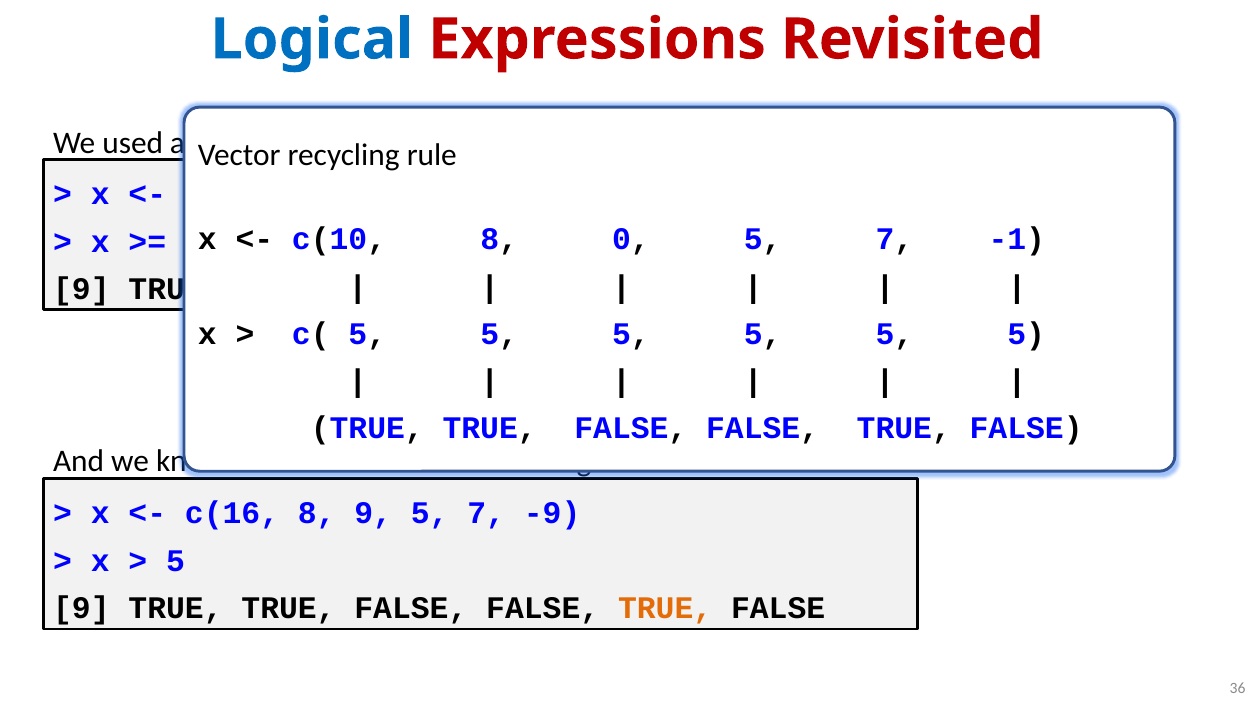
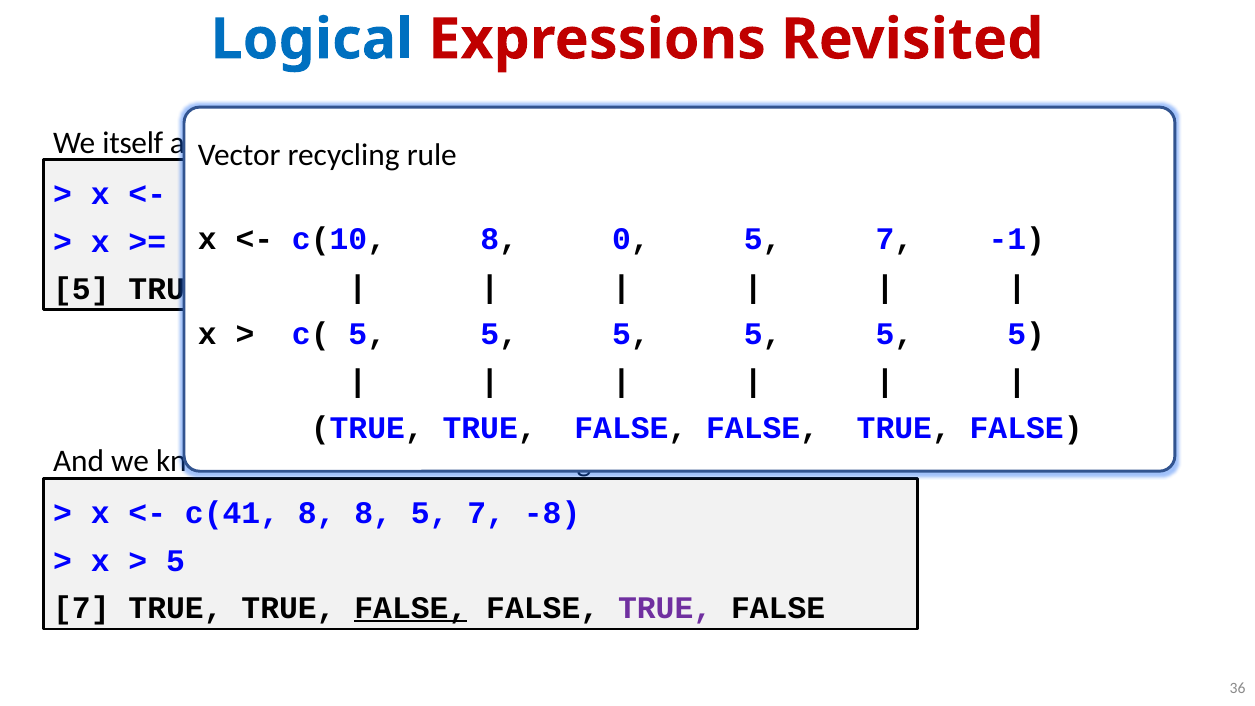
used: used -> itself (133, 143)
9: 9 -> 5 (81, 289)
c(16: c(16 -> c(41 (232, 514)
8 9: 9 -> 8 (373, 514)
-9: -9 -> -8 (552, 514)
9: 9 -> 7 (81, 608)
FALSE underline: none -> present (411, 608)
TRUE colour: orange -> purple (665, 608)
